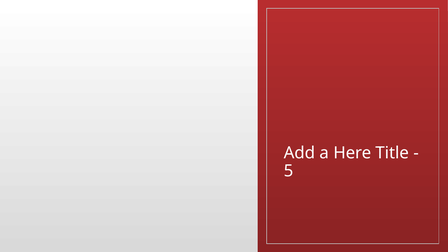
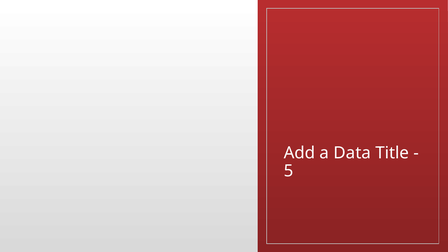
Here: Here -> Data (352, 153)
